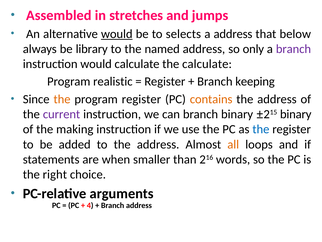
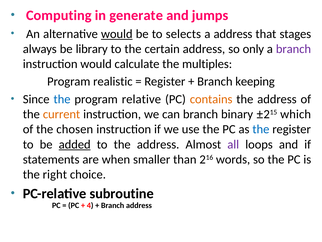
Assembled: Assembled -> Computing (59, 15)
stretches: stretches -> generate (136, 15)
below: below -> stages (295, 34)
named: named -> certain (162, 49)
the calculate: calculate -> multiples (207, 64)
the colour: orange -> blue (62, 99)
program register: register -> relative (141, 99)
current colour: purple -> orange (62, 114)
binary: binary -> which (296, 114)
making: making -> chosen (75, 129)
added underline: none -> present (75, 144)
all colour: orange -> purple (233, 144)
arguments: arguments -> subroutine (122, 193)
